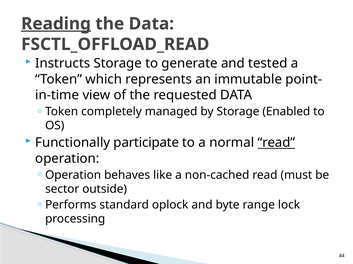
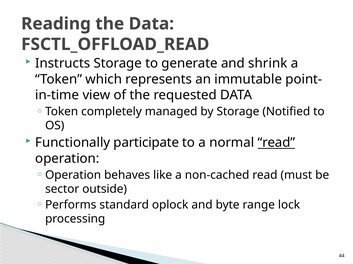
Reading underline: present -> none (56, 24)
tested: tested -> shrink (268, 64)
Enabled: Enabled -> Notified (286, 112)
